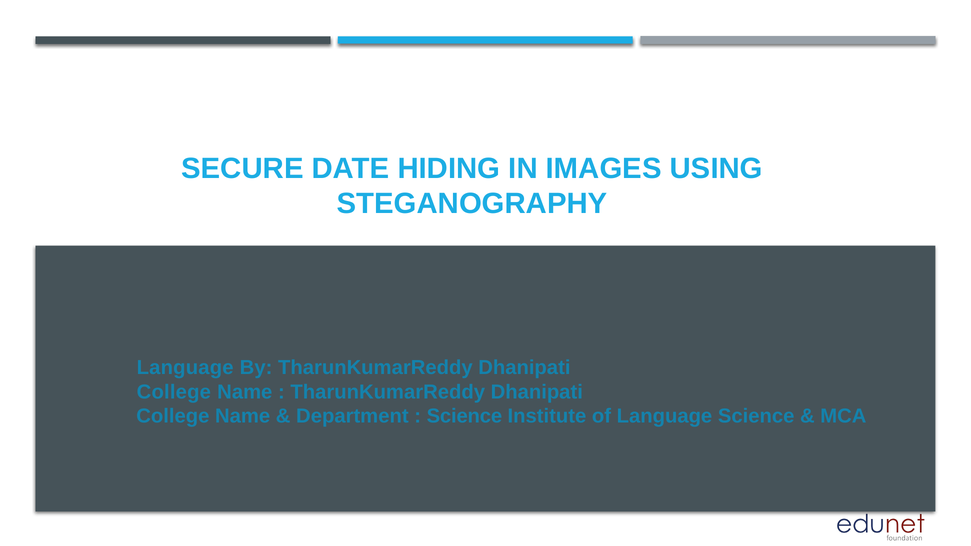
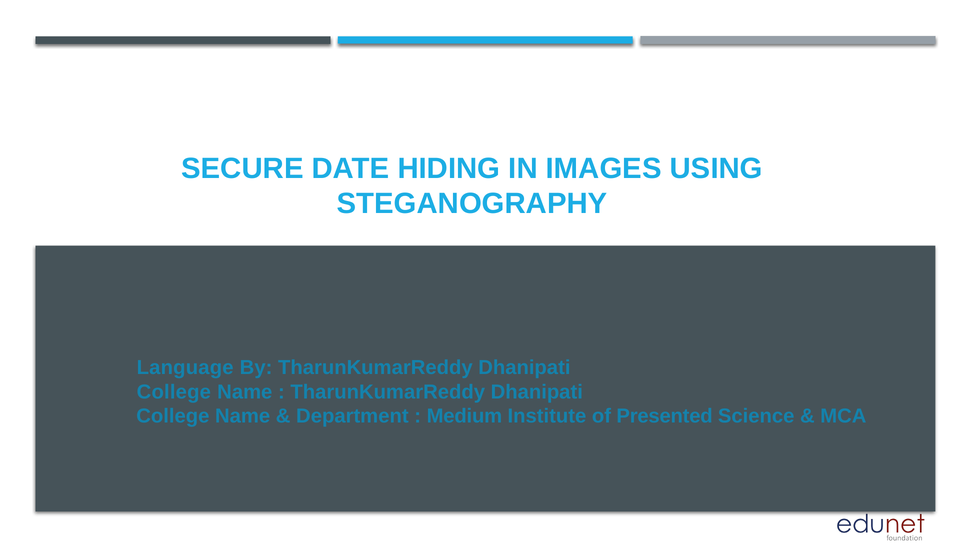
Science: Science -> Medium (464, 416)
of Language: Language -> Presented (665, 416)
